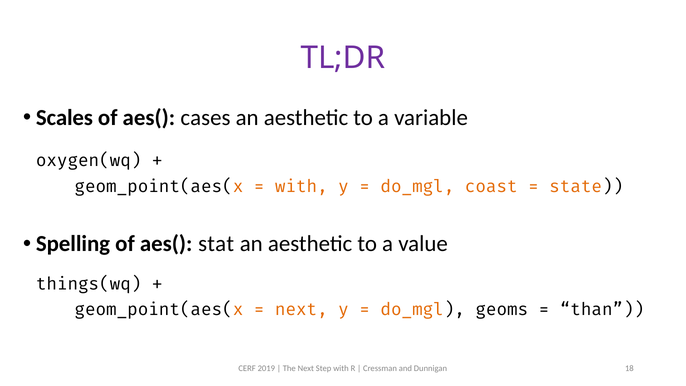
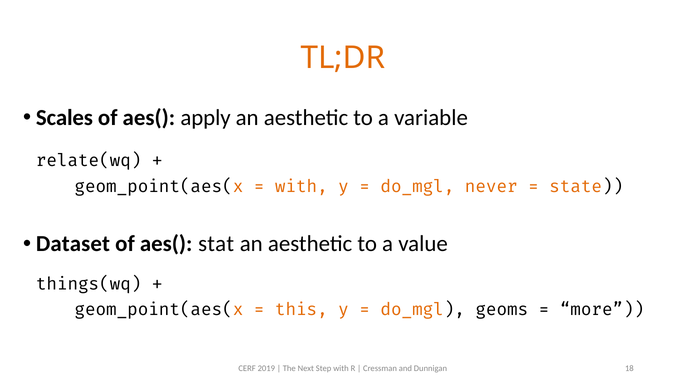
TL;DR colour: purple -> orange (343, 58)
cases: cases -> apply (206, 118)
oxygen(wq: oxygen(wq -> relate(wq (89, 161)
coast: coast -> never (491, 186)
Spelling: Spelling -> Dataset (73, 244)
next: next -> this (301, 310)
than: than -> more (602, 310)
